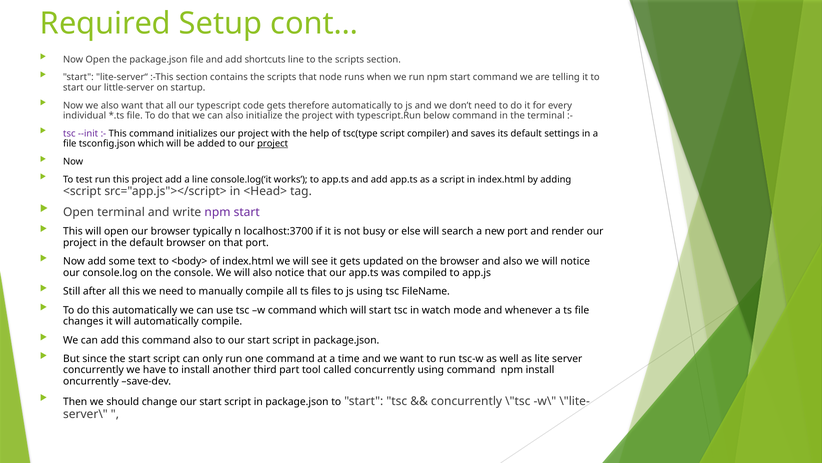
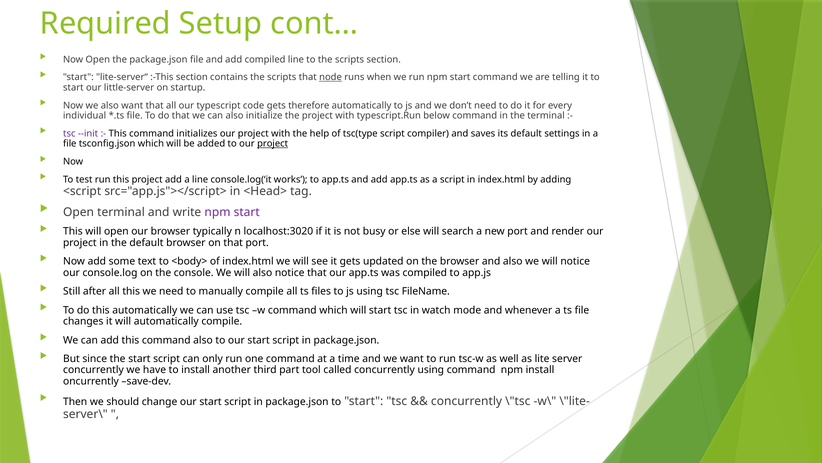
add shortcuts: shortcuts -> compiled (265, 59)
node underline: none -> present (331, 77)
localhost:3700: localhost:3700 -> localhost:3020 (278, 231)
